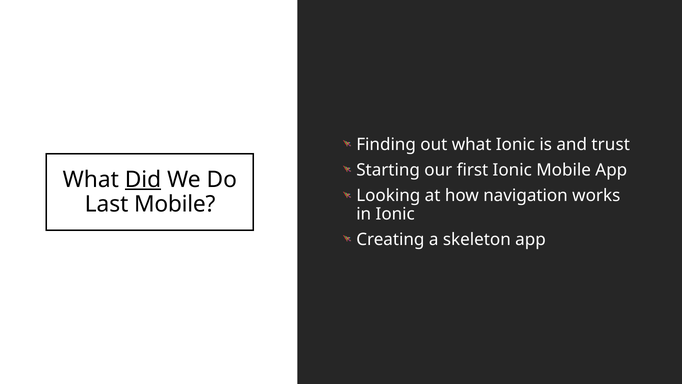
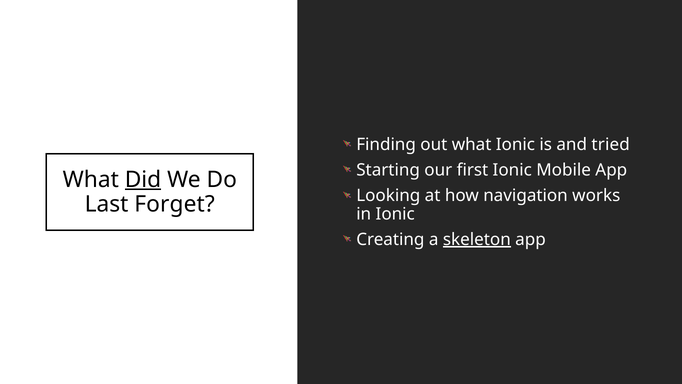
trust: trust -> tried (611, 144)
Last Mobile: Mobile -> Forget (175, 204)
skeleton underline: none -> present (477, 239)
